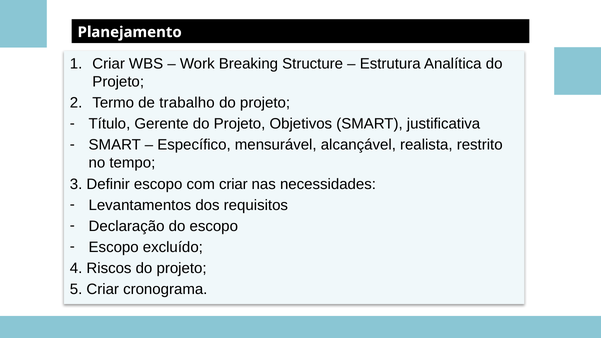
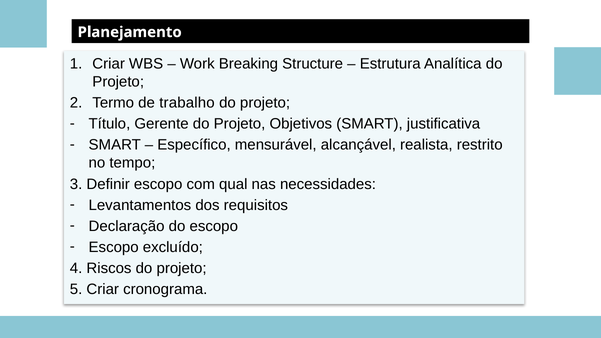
com criar: criar -> qual (233, 184)
